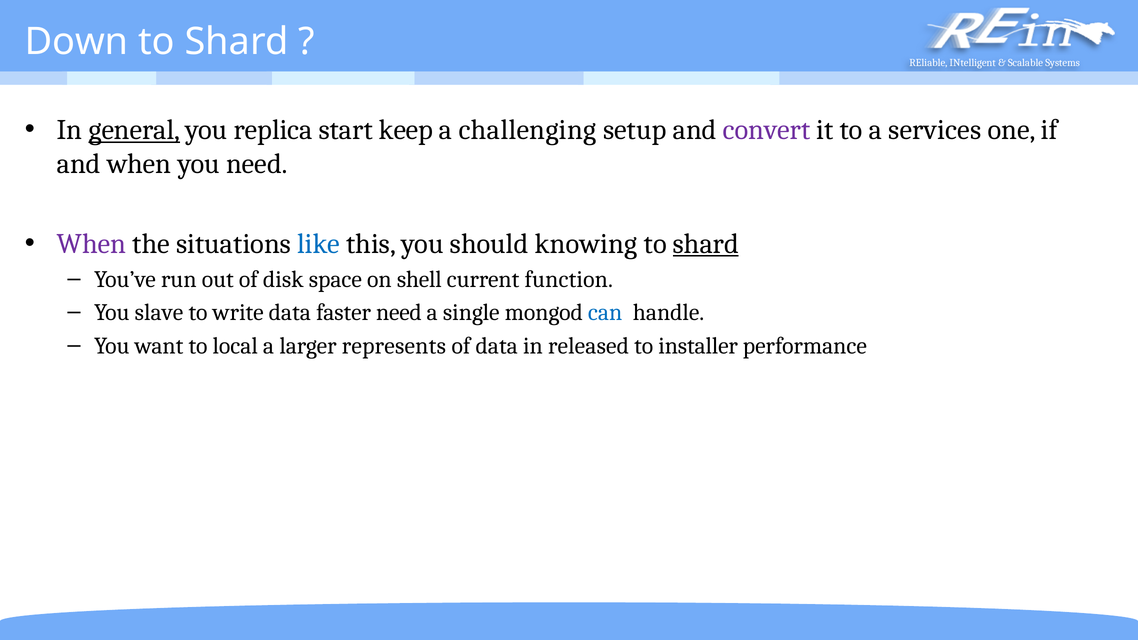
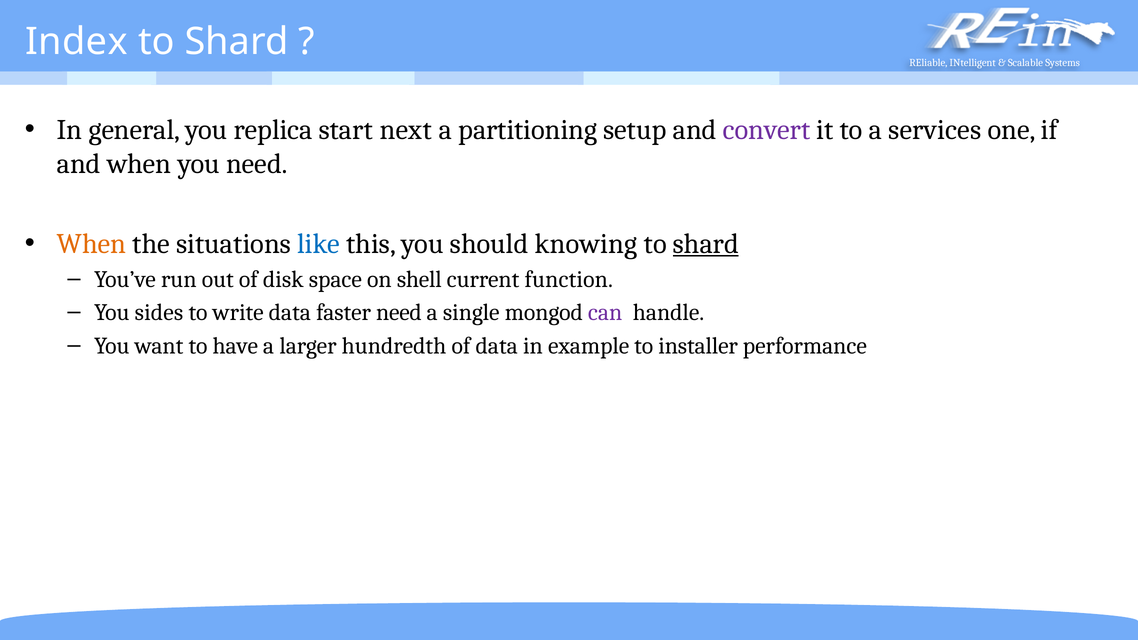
Down: Down -> Index (76, 42)
general underline: present -> none (134, 130)
keep: keep -> next (406, 130)
challenging: challenging -> partitioning (528, 130)
When colour: purple -> orange (91, 244)
slave: slave -> sides (159, 313)
can colour: blue -> purple (605, 313)
local: local -> have (235, 346)
represents: represents -> hundredth (394, 346)
released: released -> example (589, 346)
